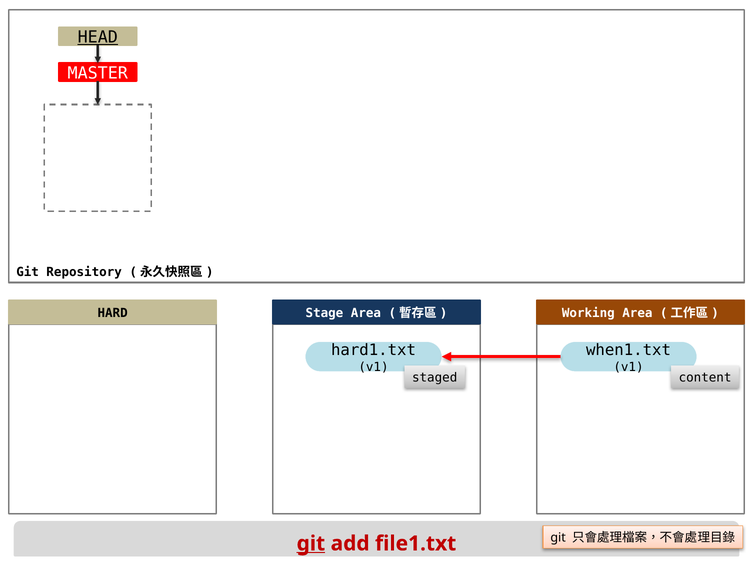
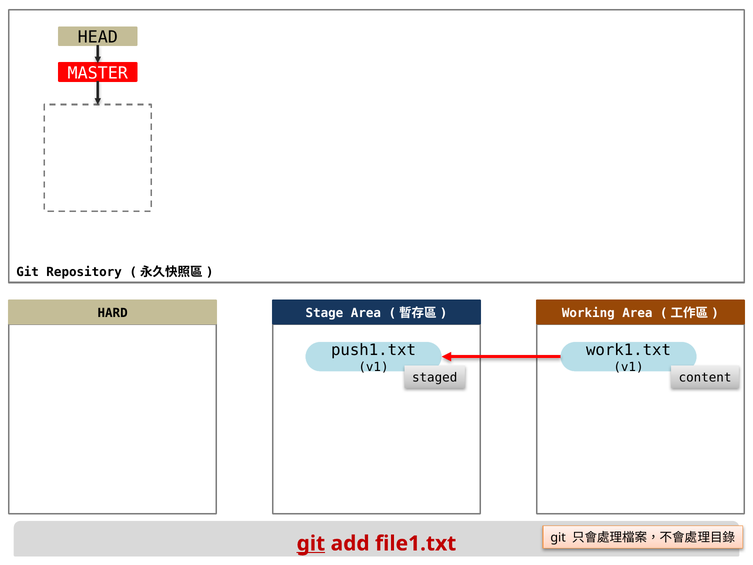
HEAD underline: present -> none (98, 37)
hard1.txt: hard1.txt -> push1.txt (373, 350)
when1.txt: when1.txt -> work1.txt (628, 350)
